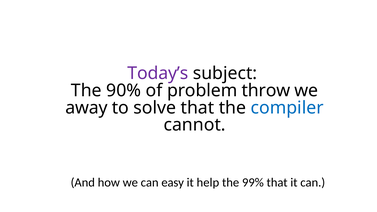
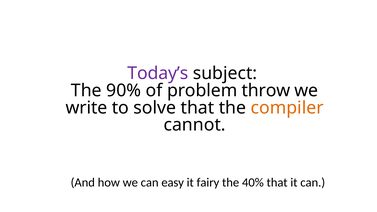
away: away -> write (86, 108)
compiler colour: blue -> orange (287, 108)
help: help -> fairy (208, 183)
99%: 99% -> 40% (253, 183)
